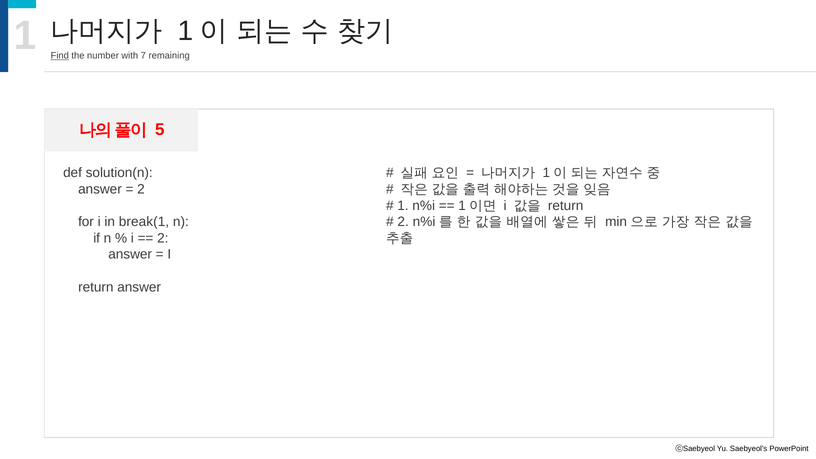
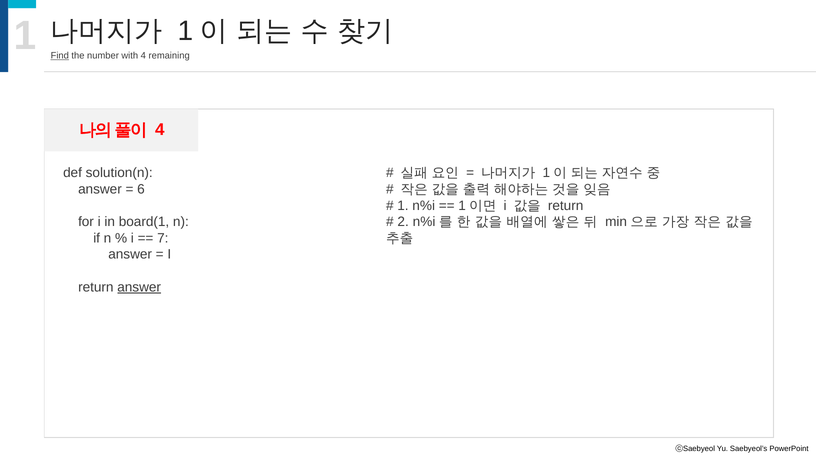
with 7: 7 -> 4 (143, 56)
5: 5 -> 4 (160, 130)
2: 2 -> 6 (141, 189)
break(1: break(1 -> board(1 (144, 222)
2: 2 -> 7 (163, 238)
answer underline: none -> present (139, 287)
